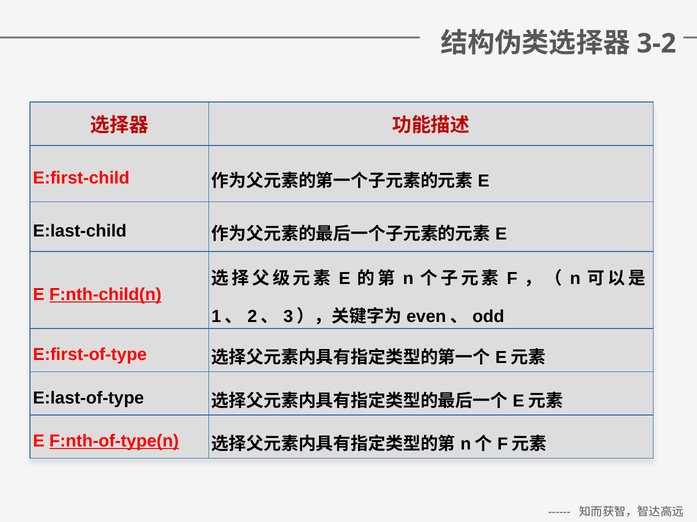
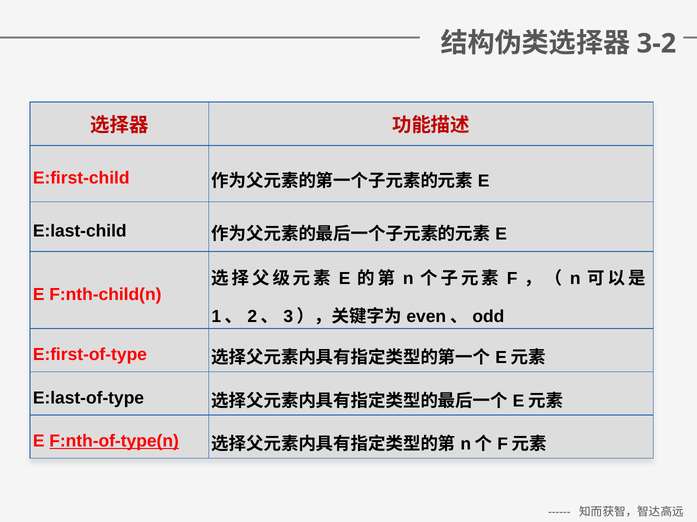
F:nth-child(n underline: present -> none (105, 295)
